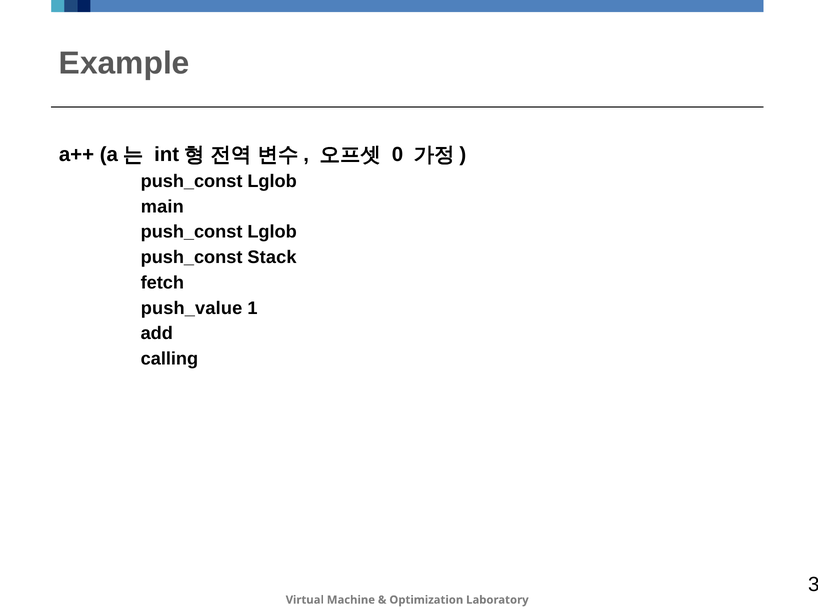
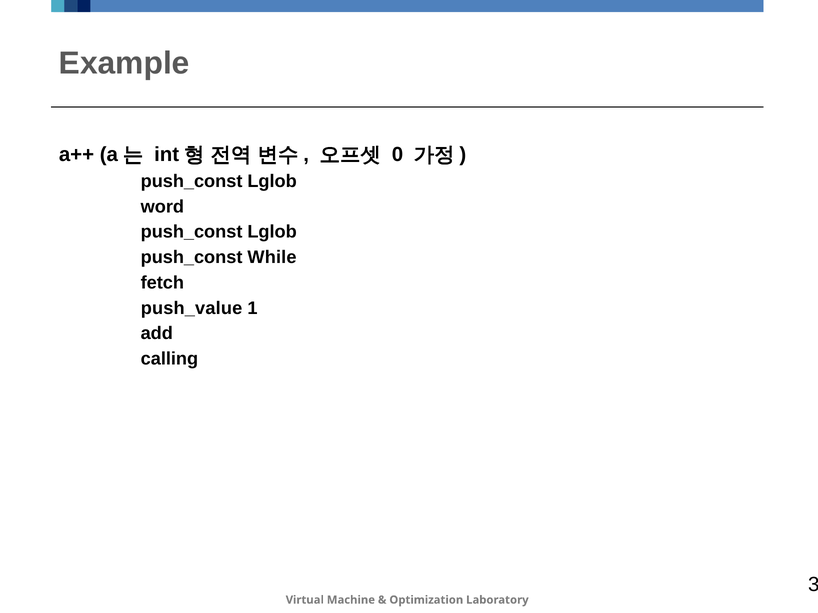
main: main -> word (162, 207)
Stack: Stack -> While (272, 258)
